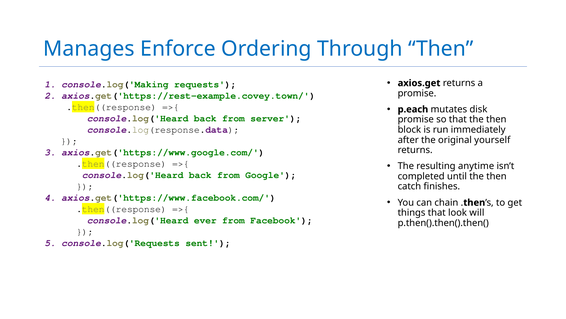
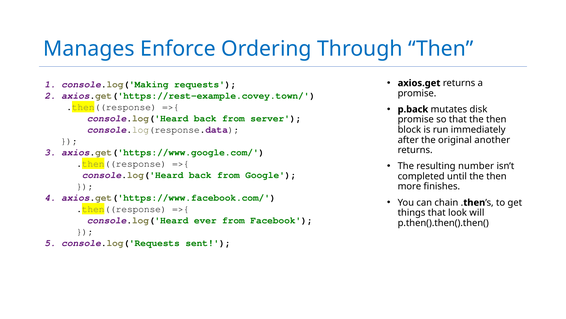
p.each: p.each -> p.back (413, 109)
yourself: yourself -> another (492, 140)
anytime: anytime -> number (476, 166)
catch: catch -> more (409, 186)
